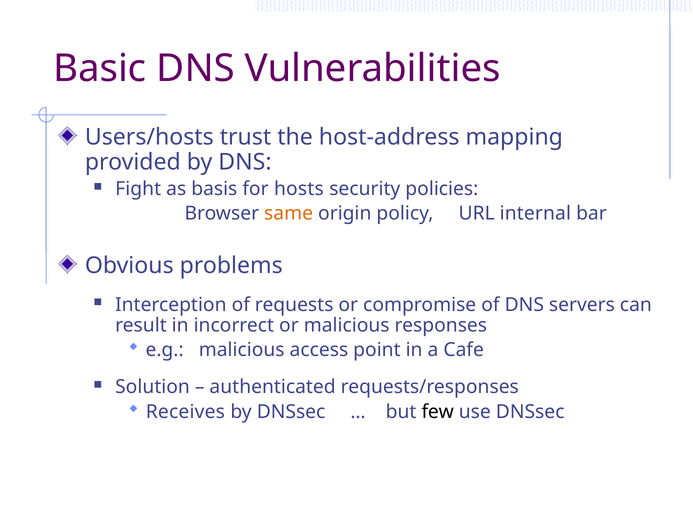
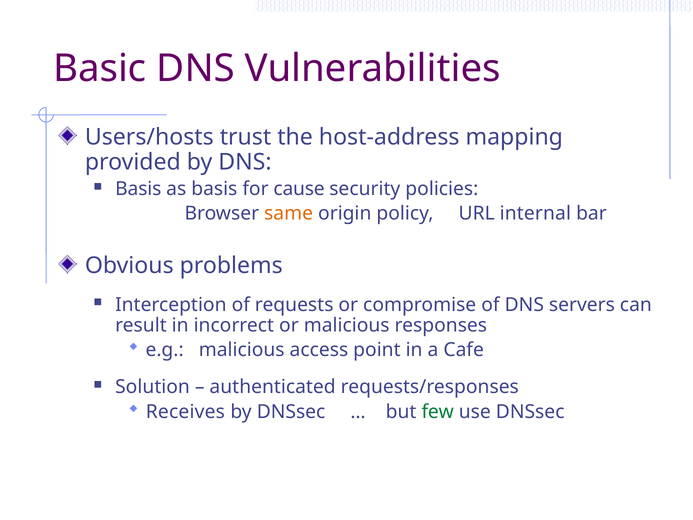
Fight: Fight -> Basis (138, 189)
hosts: hosts -> cause (299, 189)
few colour: black -> green (438, 412)
